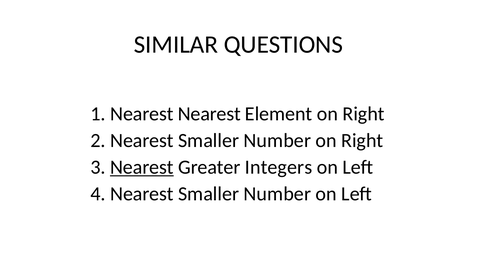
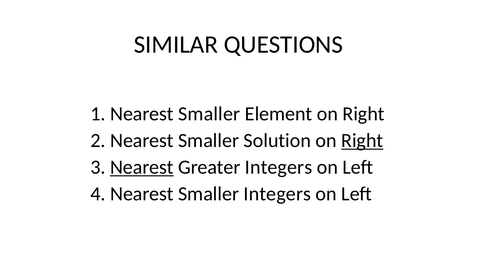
1 Nearest Nearest: Nearest -> Smaller (209, 114)
2 Nearest Smaller Number: Number -> Solution (277, 141)
Right underline: none -> present (362, 141)
4 Nearest Smaller Number: Number -> Integers (277, 194)
